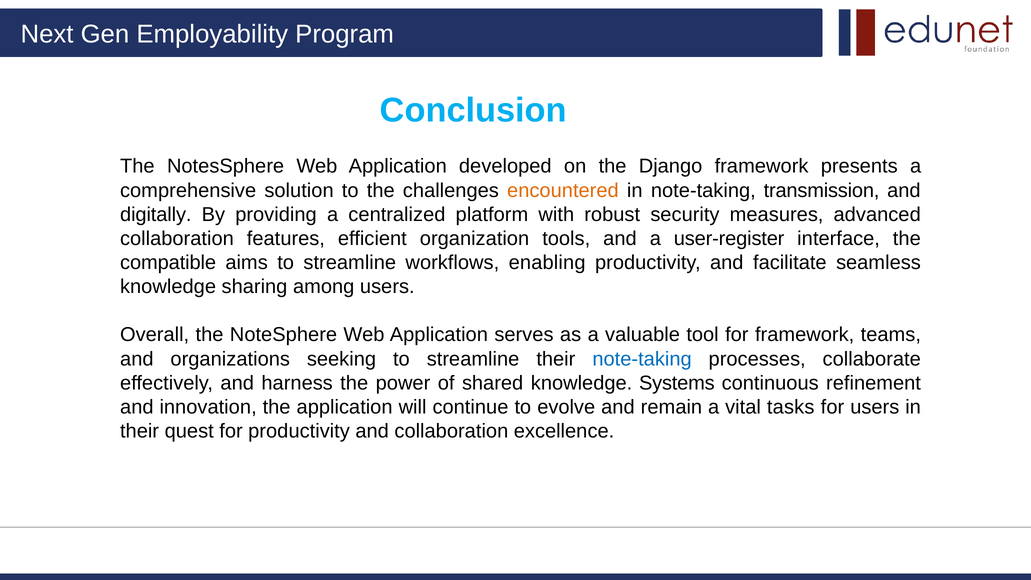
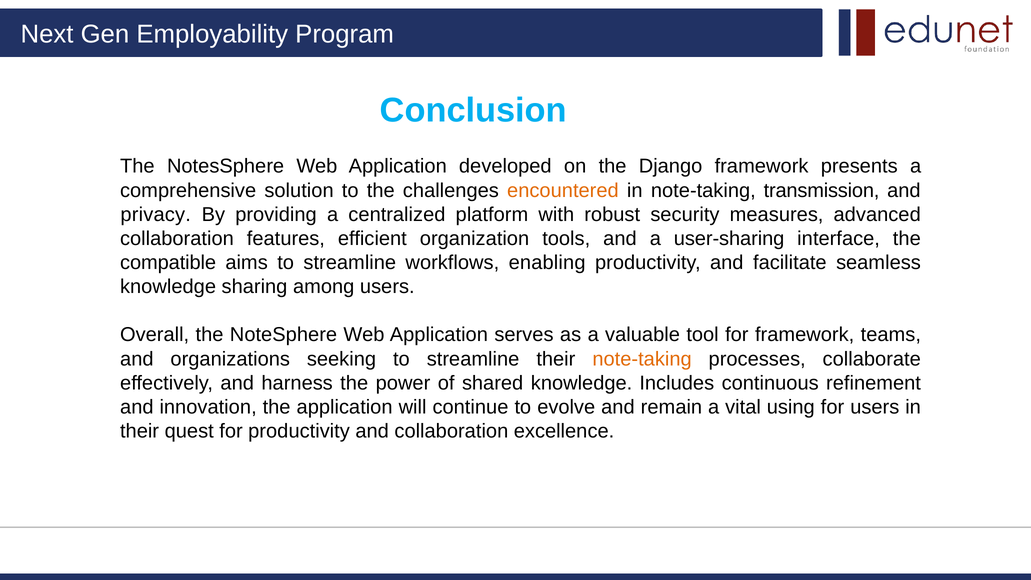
digitally: digitally -> privacy (156, 214)
user-register: user-register -> user-sharing (729, 239)
note-taking colour: blue -> orange (642, 359)
Systems: Systems -> Includes (677, 383)
tasks: tasks -> using (791, 407)
